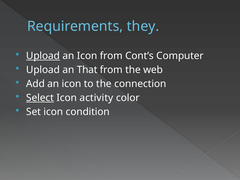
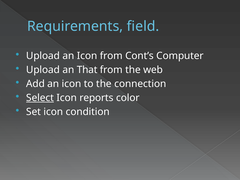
they: they -> field (143, 26)
Upload underline: present -> none (43, 56)
activity: activity -> reports (96, 98)
